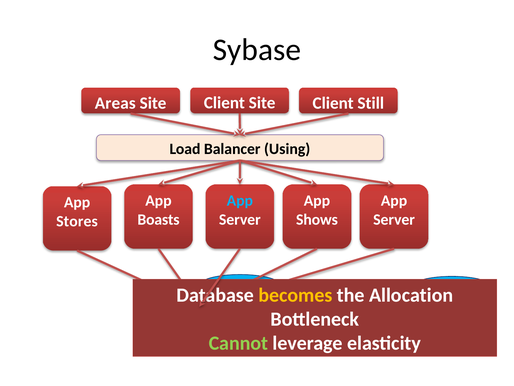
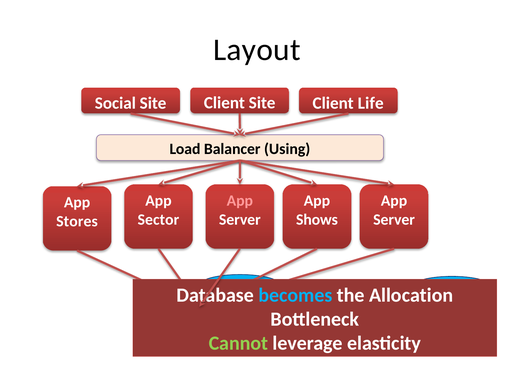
Sybase: Sybase -> Layout (257, 50)
Areas: Areas -> Social (115, 103)
Still: Still -> Life (371, 103)
App colour: light blue -> pink (240, 200)
Boasts: Boasts -> Sector (158, 219)
becomes colour: yellow -> light blue (295, 295)
